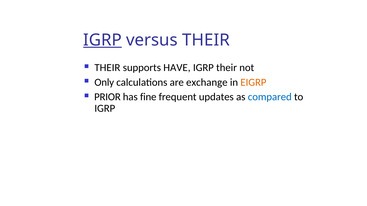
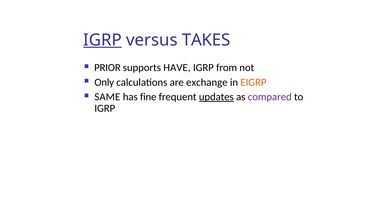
versus THEIR: THEIR -> TAKES (206, 40)
THEIR: THEIR -> PRIOR (107, 68)
IGRP their: their -> from (227, 68)
PRIOR: PRIOR -> SAME (107, 97)
updates underline: none -> present (216, 97)
compared colour: blue -> purple (270, 97)
